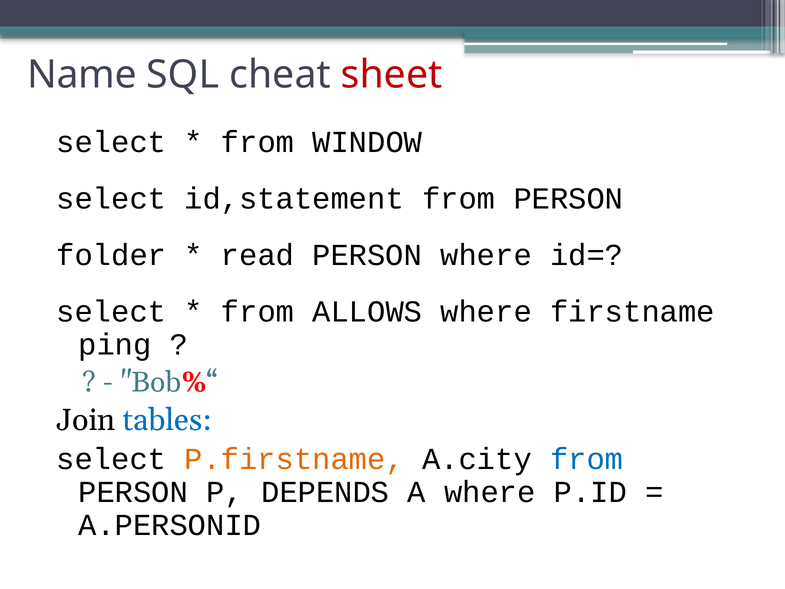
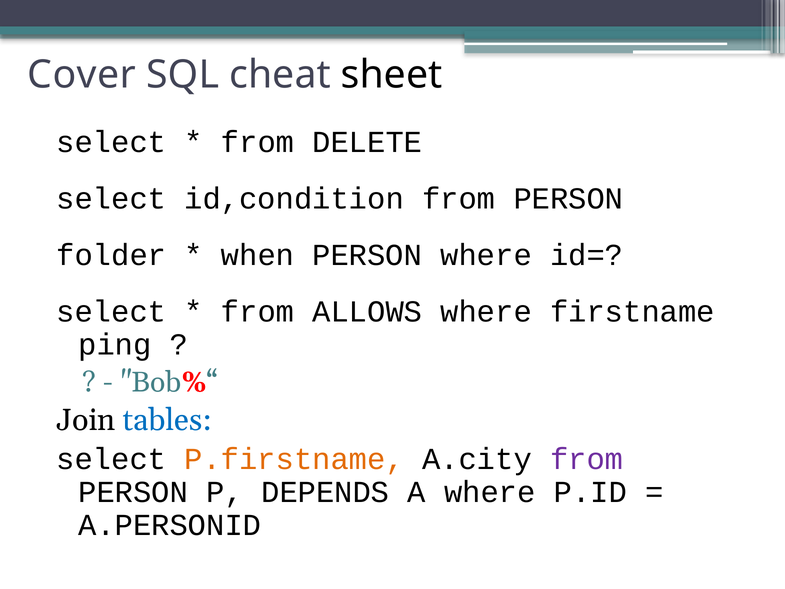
Name: Name -> Cover (82, 75)
sheet colour: red -> black (392, 75)
WINDOW: WINDOW -> DELETE (367, 142)
id,statement: id,statement -> id,condition (294, 199)
read: read -> when (258, 255)
from colour: blue -> purple (587, 459)
